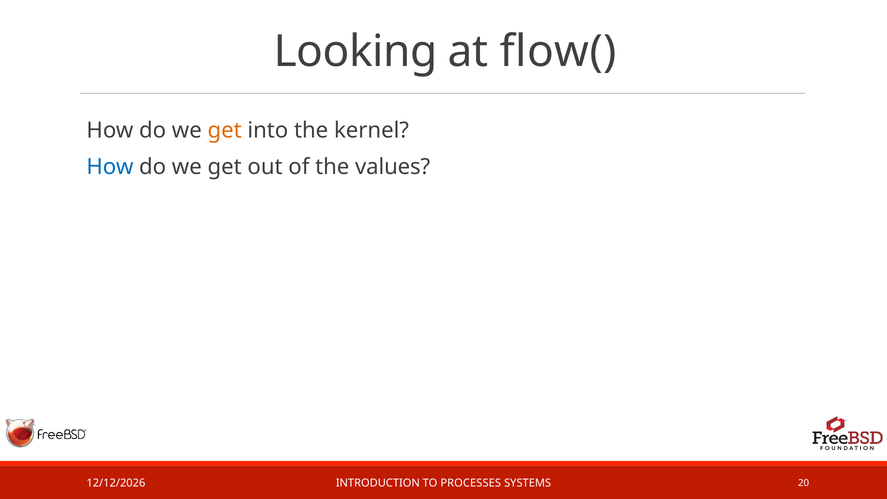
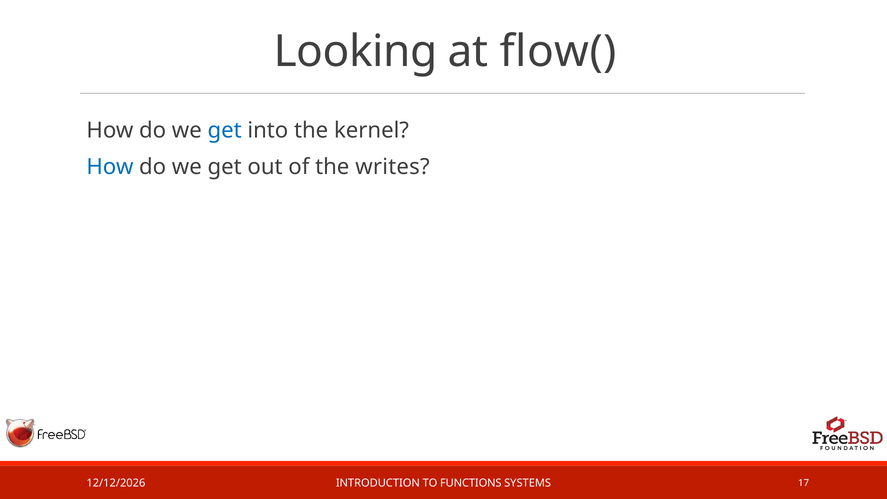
get colour: orange -> blue (225, 130)
values: values -> writes (392, 167)
PROCESSES: PROCESSES -> FUNCTIONS (471, 483)
20: 20 -> 17 (804, 483)
